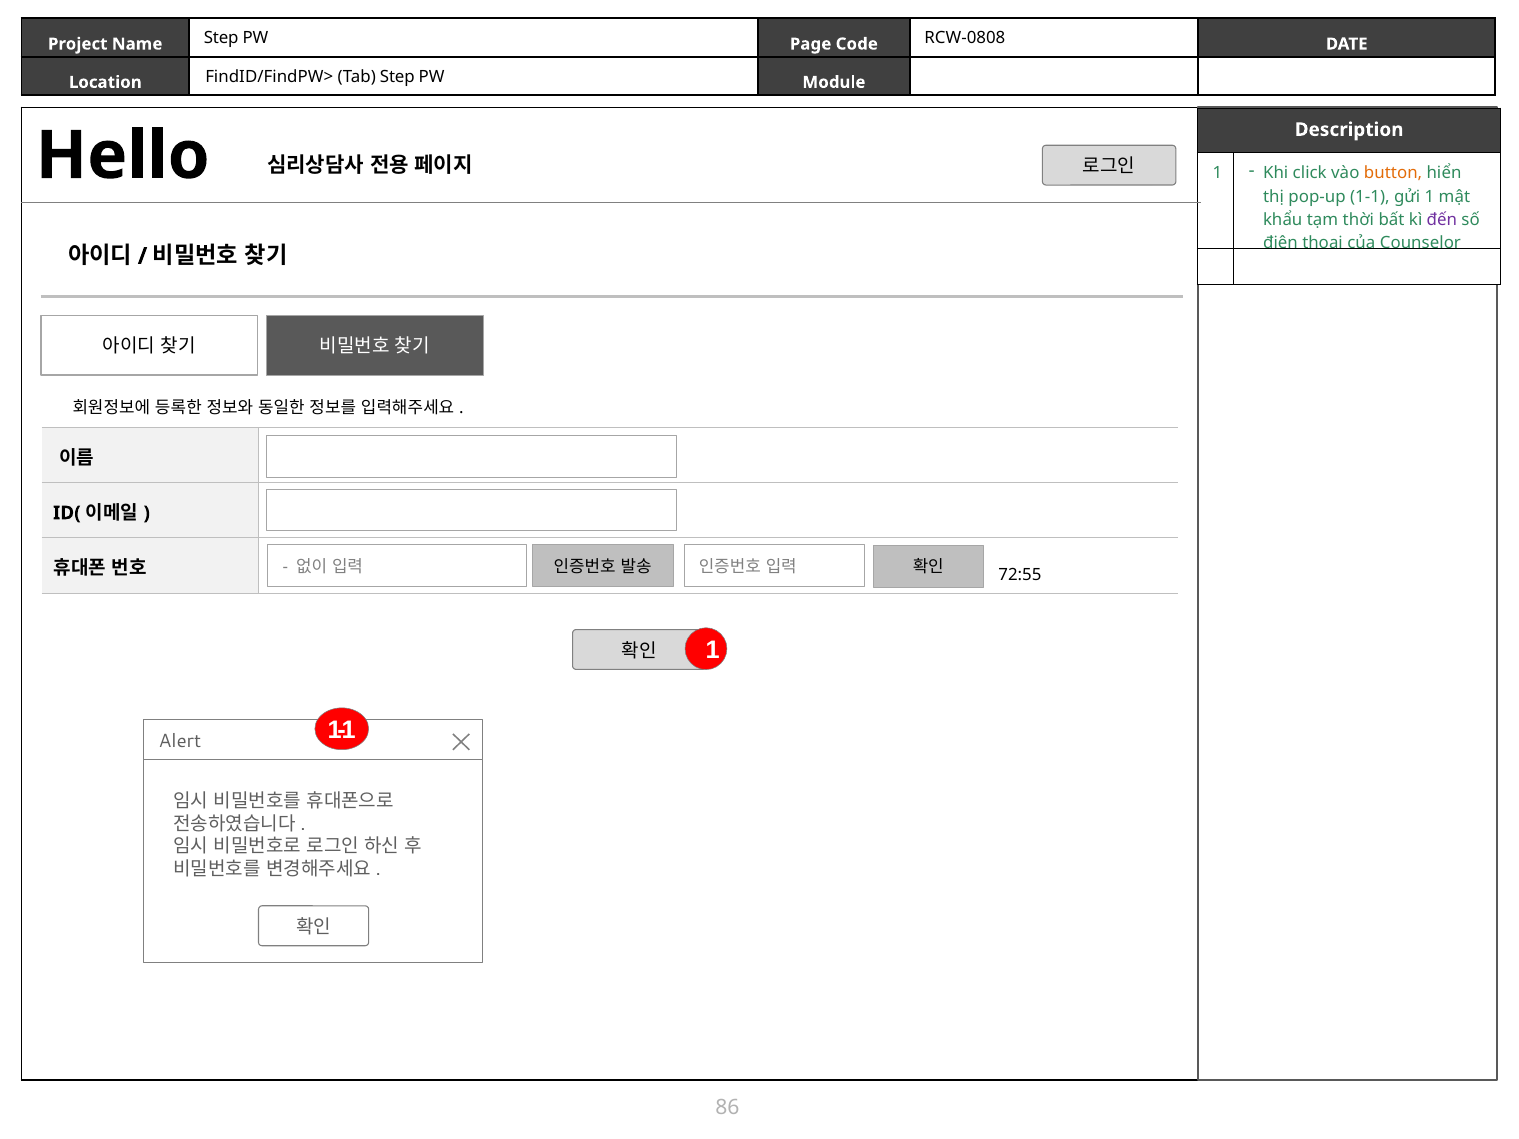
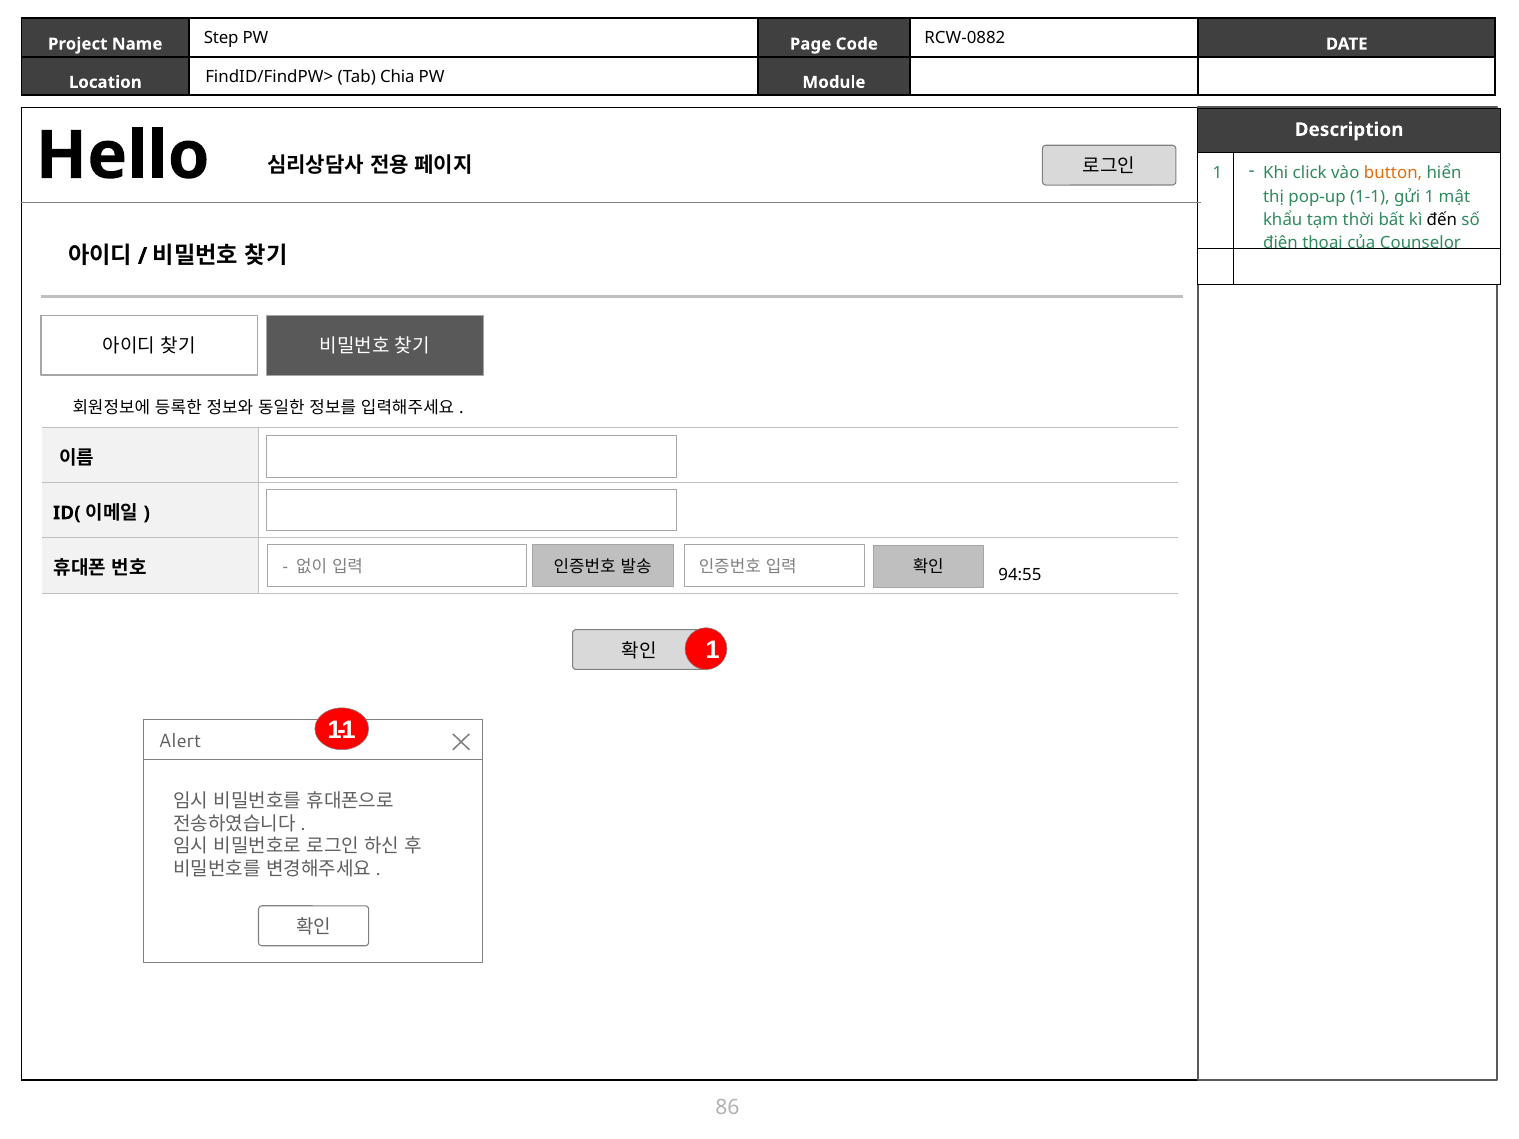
RCW-0808: RCW-0808 -> RCW-0882 (965, 38)
Tab Step: Step -> Chia (397, 77)
đến colour: purple -> black (1442, 220)
72:55: 72:55 -> 94:55 (1020, 575)
